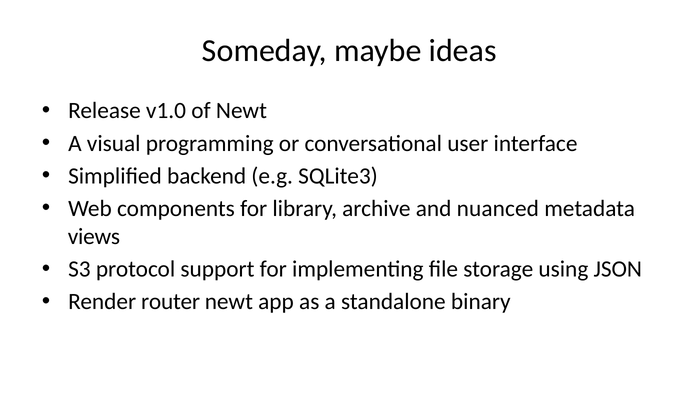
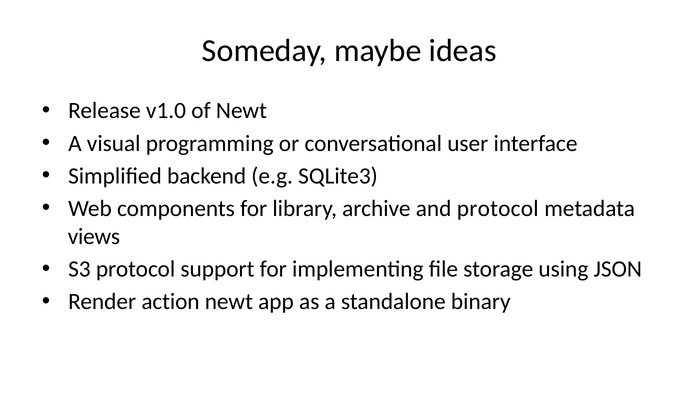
and nuanced: nuanced -> protocol (498, 209)
router: router -> action (170, 302)
